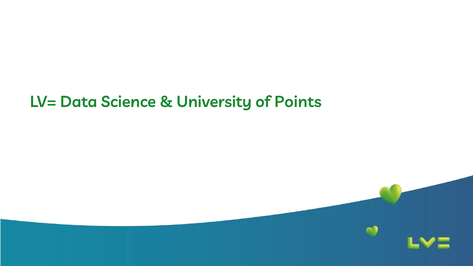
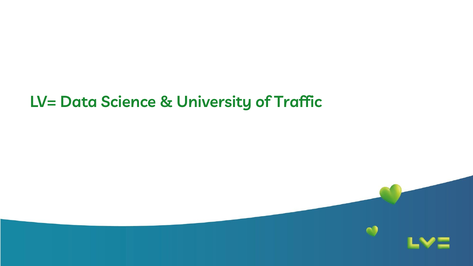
Points: Points -> Traffic (298, 102)
